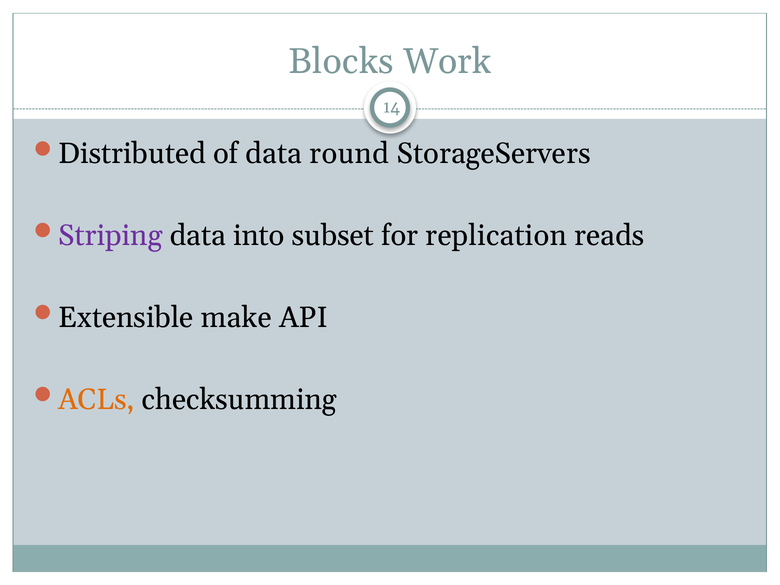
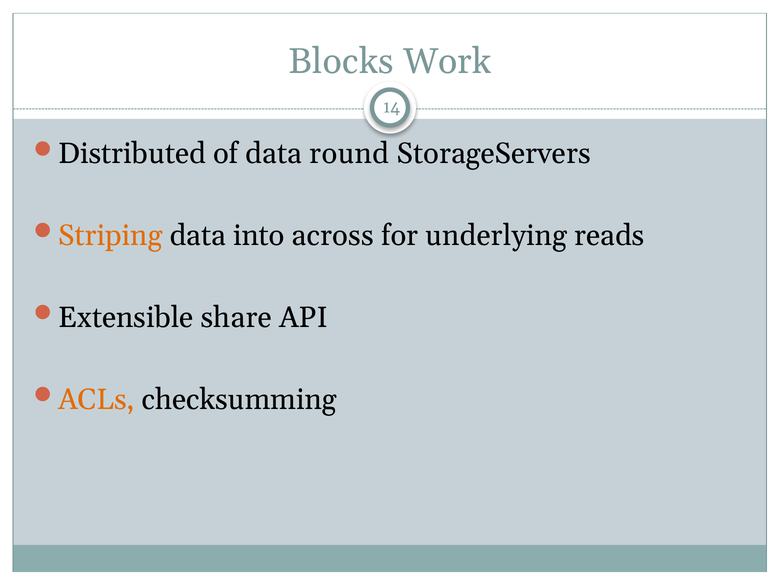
Striping colour: purple -> orange (110, 236)
subset: subset -> across (333, 236)
replication: replication -> underlying (496, 236)
make: make -> share (236, 318)
